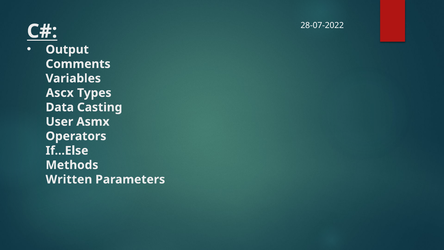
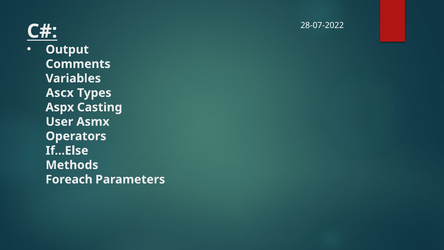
Data: Data -> Aspx (60, 107)
Written: Written -> Foreach (69, 179)
